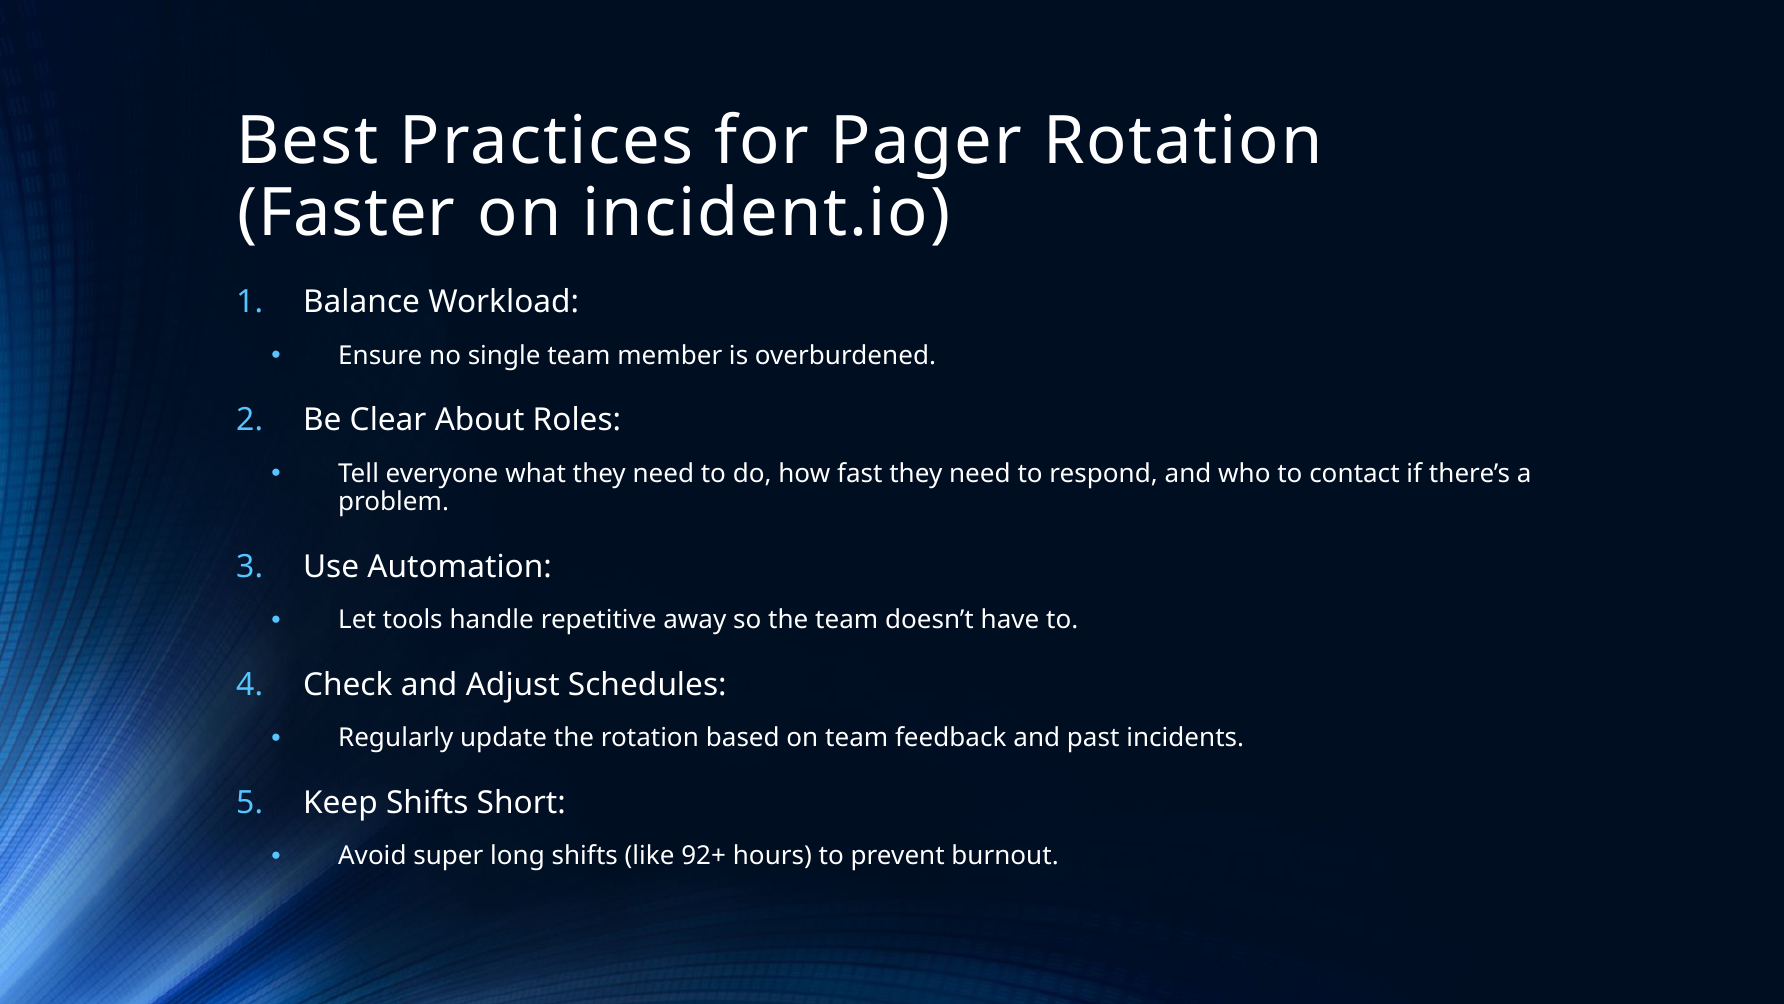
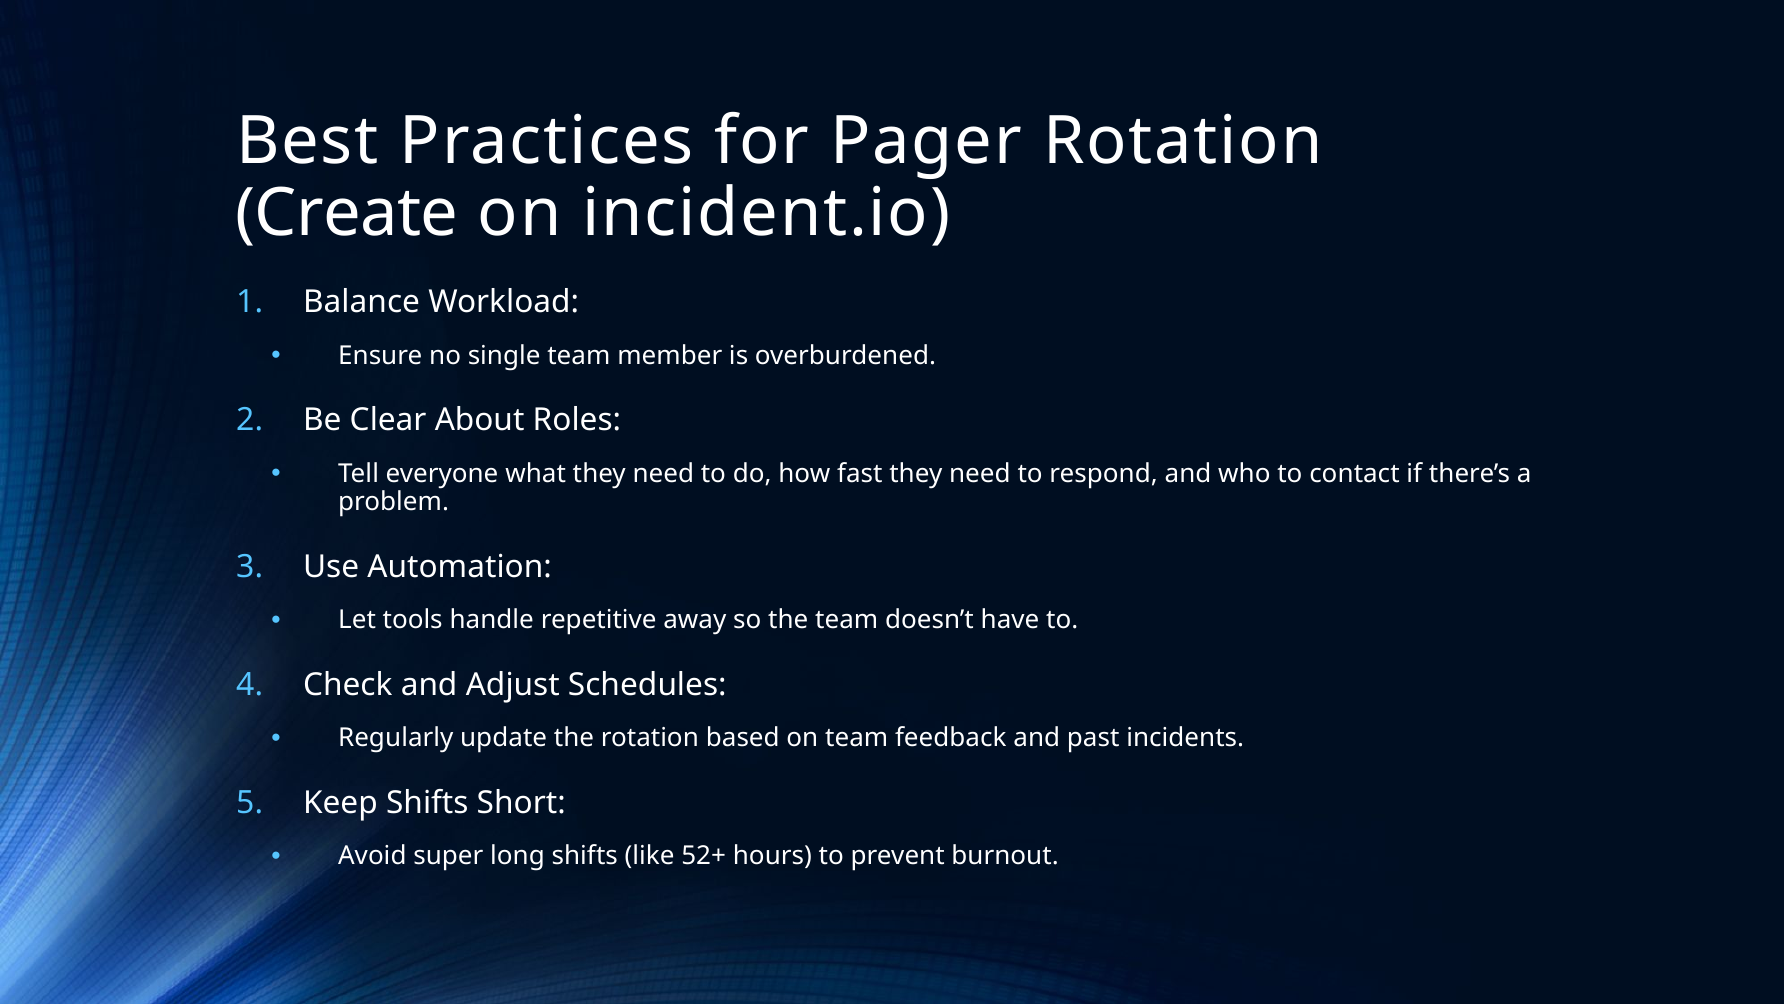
Faster: Faster -> Create (347, 213)
92+: 92+ -> 52+ (704, 856)
